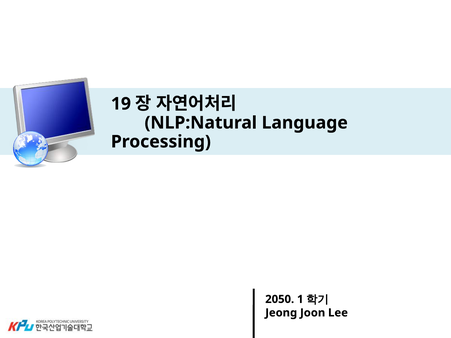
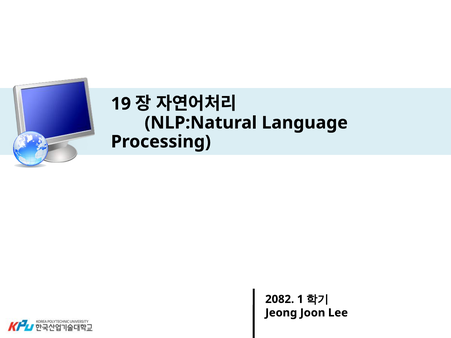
2050: 2050 -> 2082 (280, 299)
